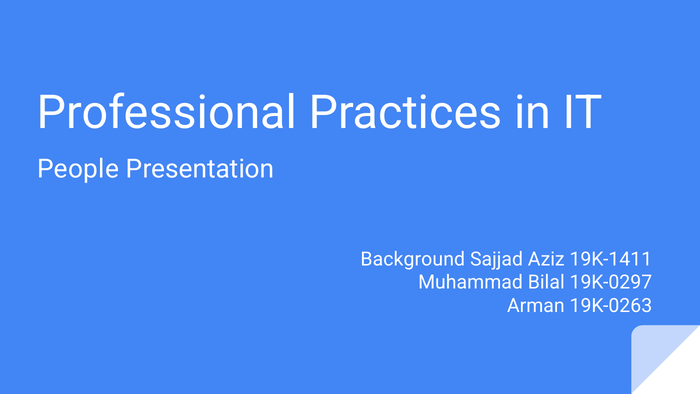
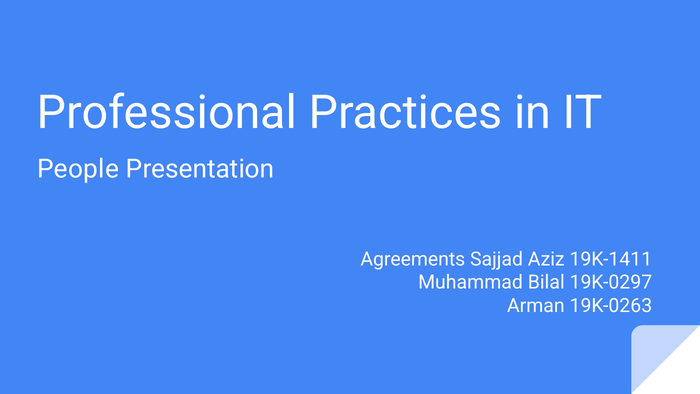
Background: Background -> Agreements (413, 259)
